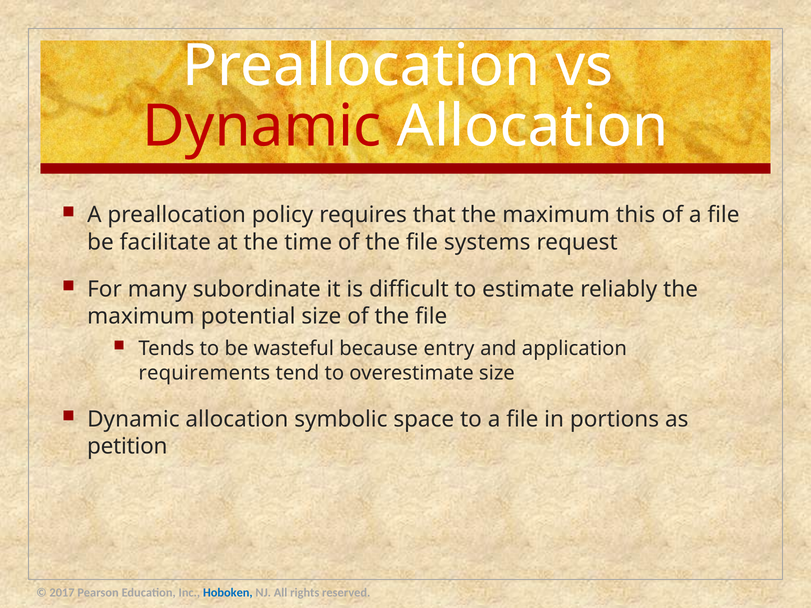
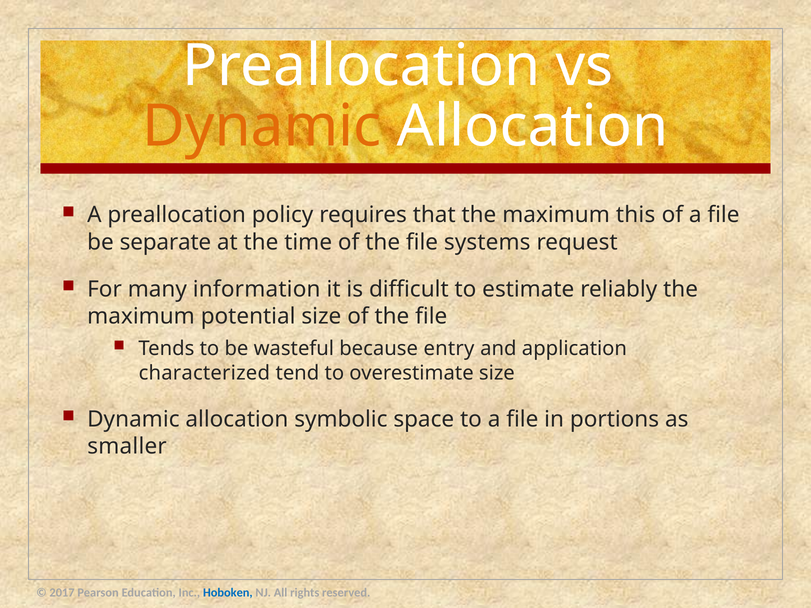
Dynamic colour: red -> orange (262, 127)
facilitate: facilitate -> separate (165, 242)
subordinate: subordinate -> information (257, 290)
requirements: requirements -> characterized (204, 373)
petition: petition -> smaller (127, 446)
